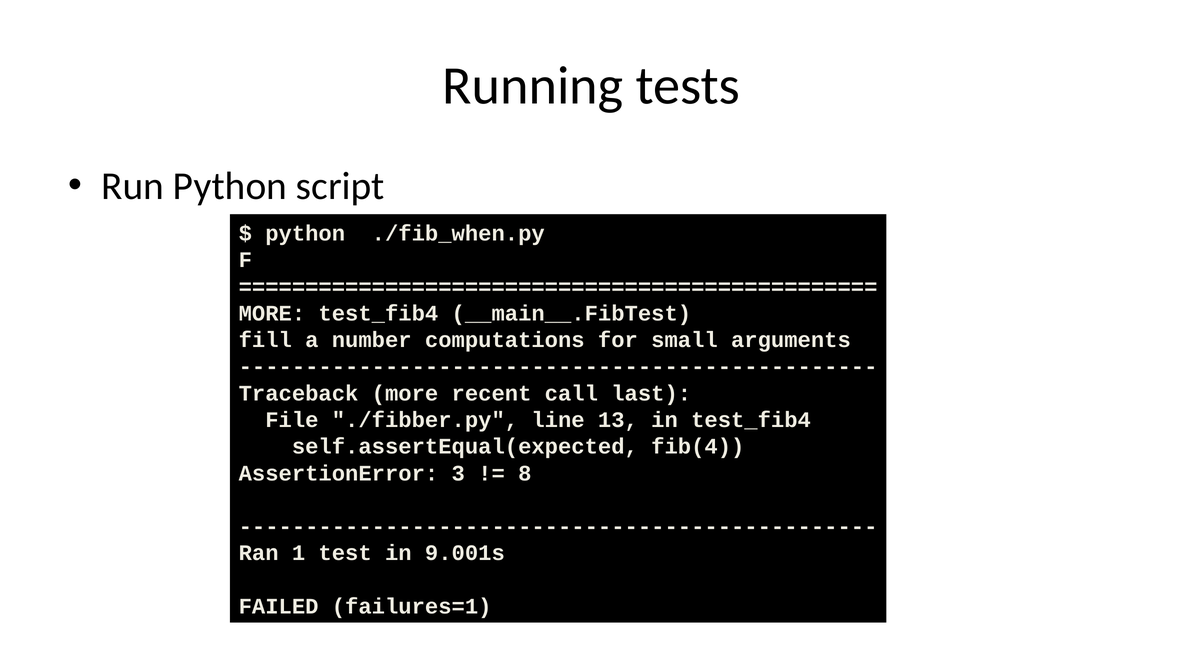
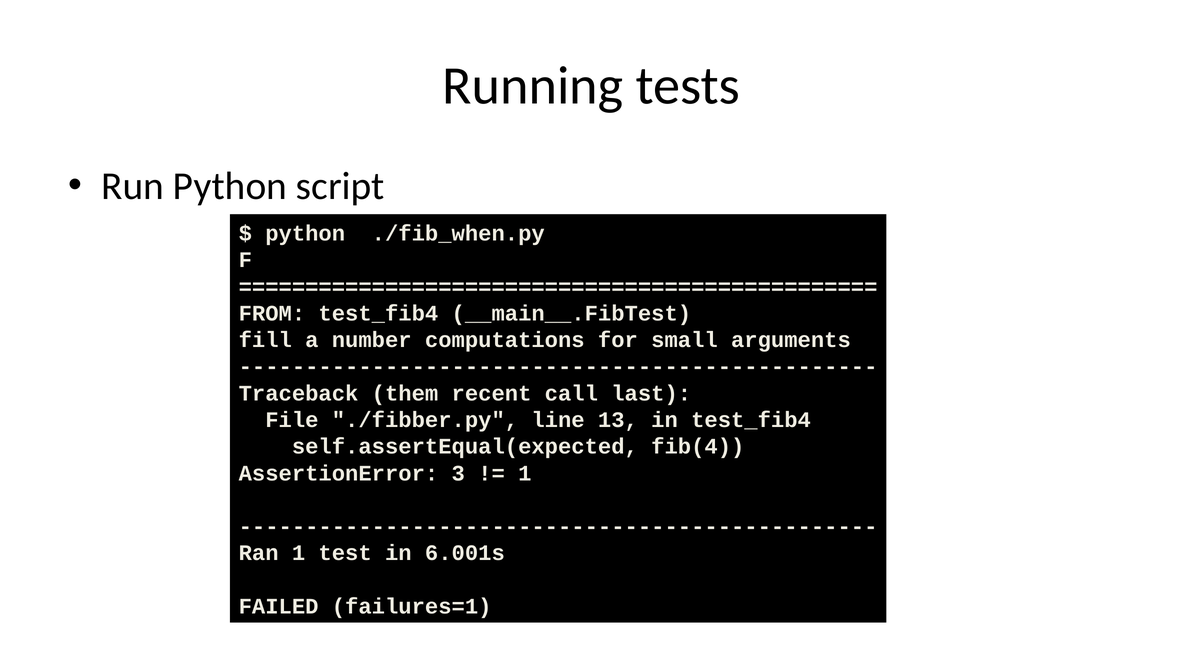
MORE: MORE -> FROM (272, 313)
Traceback more: more -> them (405, 393)
8: 8 -> 1 (525, 473)
9.001s: 9.001s -> 6.001s (465, 553)
